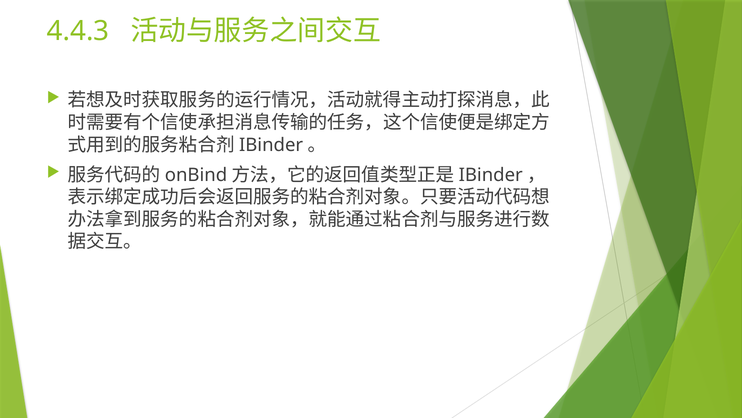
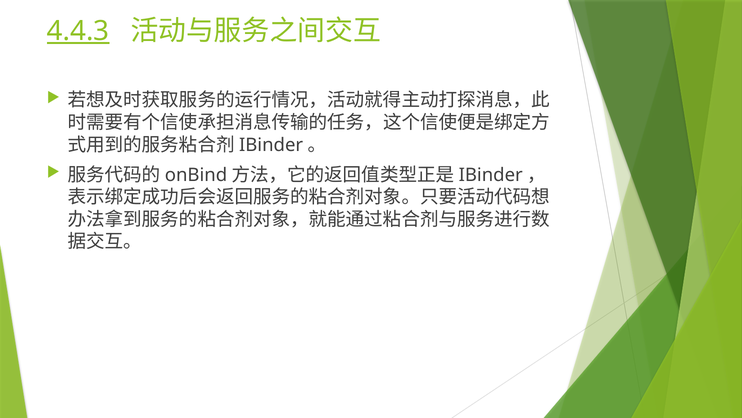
4.4.3 underline: none -> present (78, 31)
